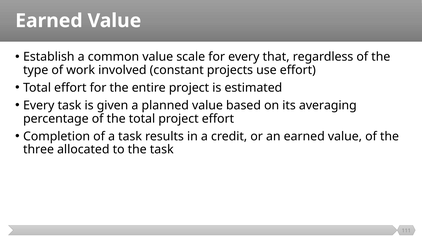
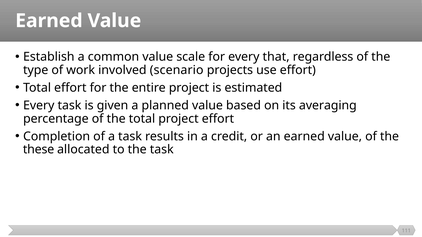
constant: constant -> scenario (177, 70)
three: three -> these (39, 150)
